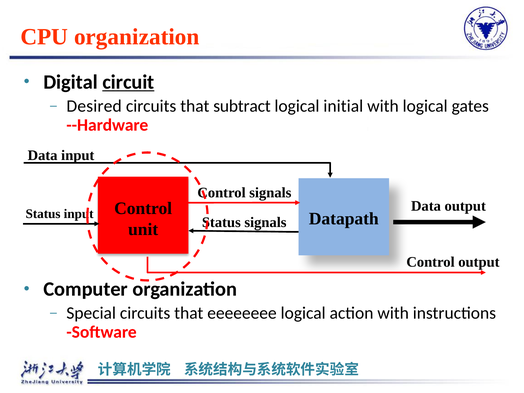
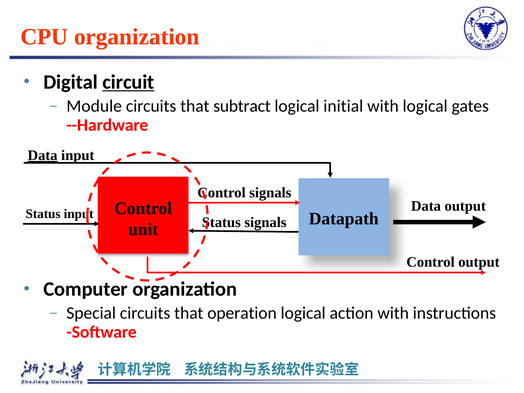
Desired: Desired -> Module (94, 106)
Data underline: none -> present (43, 155)
eeeeeeee: eeeeeeee -> operation (242, 313)
